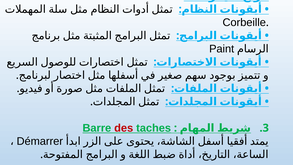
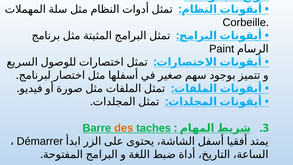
des colour: red -> orange (124, 128)
